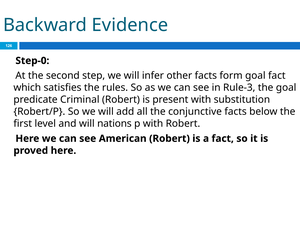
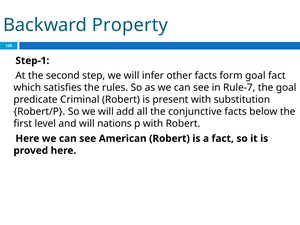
Evidence: Evidence -> Property (130, 25)
Step-0: Step-0 -> Step-1 (32, 61)
Rule-3: Rule-3 -> Rule-7 (239, 88)
